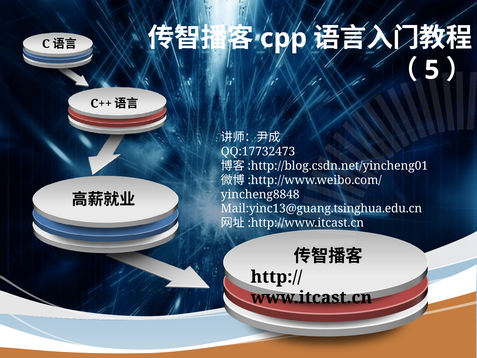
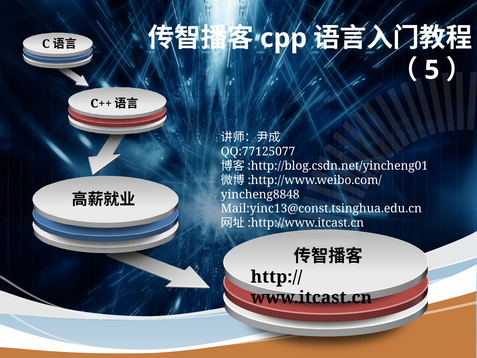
QQ:17732473: QQ:17732473 -> QQ:77125077 (258, 151)
Mail:yinc13@guang.tsinghua.edu.cn: Mail:yinc13@guang.tsinghua.edu.cn -> Mail:yinc13@const.tsinghua.edu.cn (321, 209)
